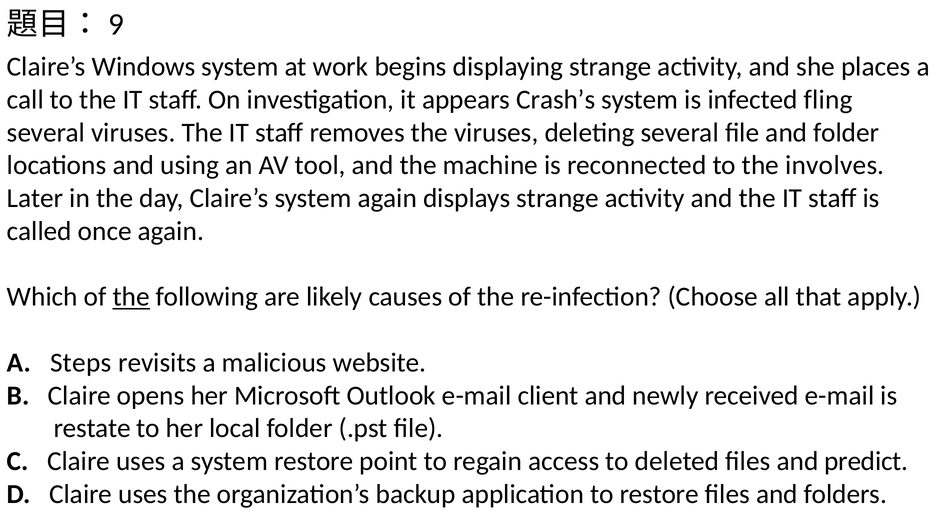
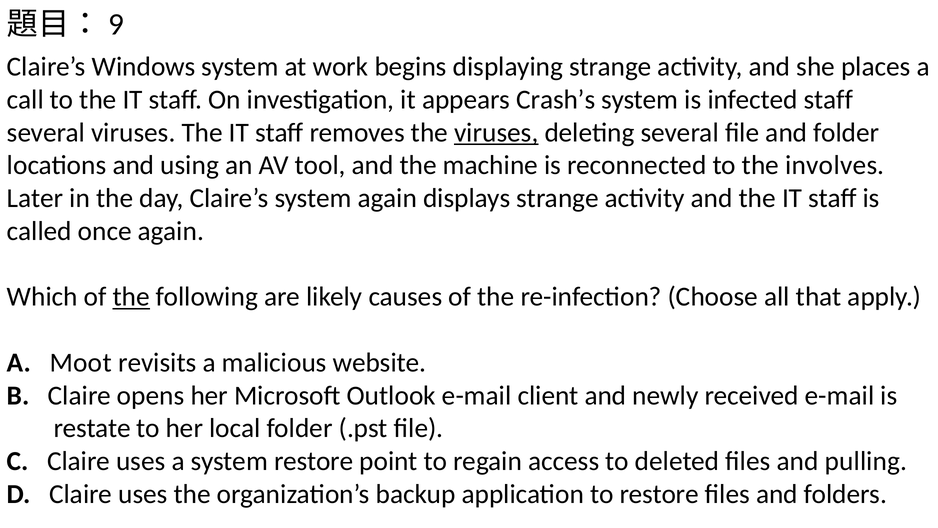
infected fling: fling -> staff (828, 100)
viruses underline: none -> present (496, 132)
Steps: Steps -> Moot (81, 362)
predict: predict -> pulling (866, 461)
